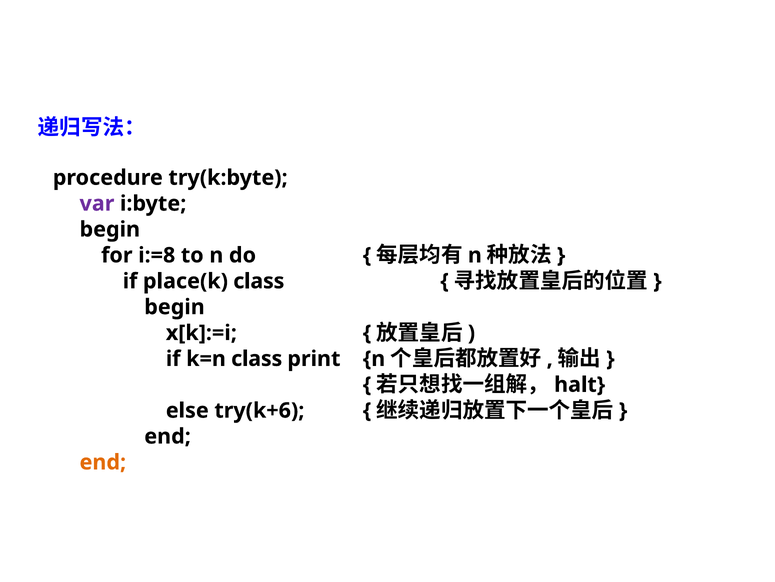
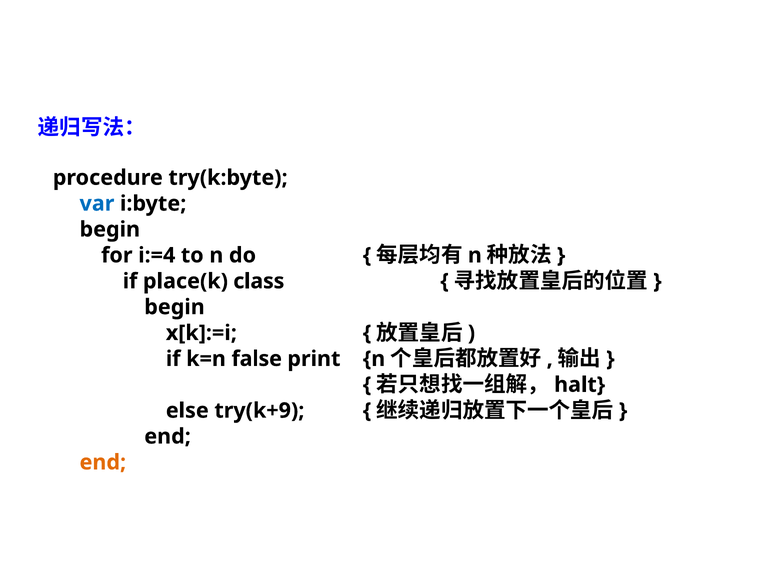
var colour: purple -> blue (97, 203)
i:=8: i:=8 -> i:=4 (157, 255)
k=n class: class -> false (257, 358)
try(k+6: try(k+6 -> try(k+9 (259, 410)
